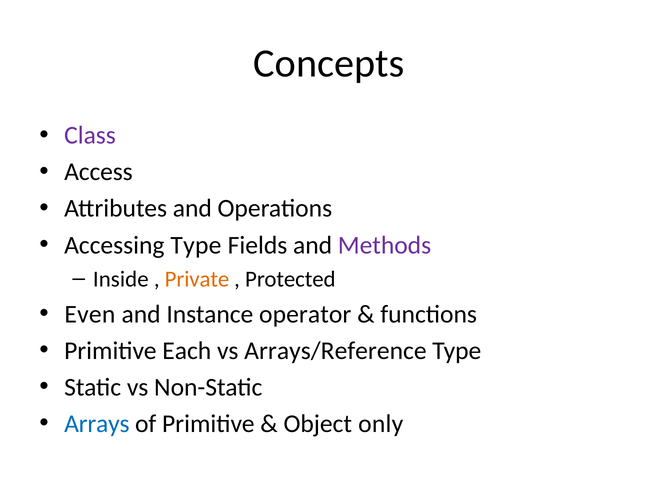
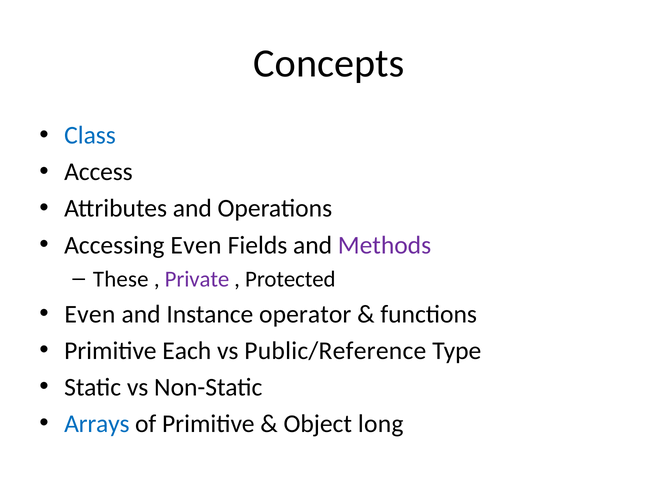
Class colour: purple -> blue (90, 136)
Accessing Type: Type -> Even (196, 245)
Inside: Inside -> These (121, 279)
Private colour: orange -> purple (197, 279)
Arrays/Reference: Arrays/Reference -> Public/Reference (335, 351)
only: only -> long (381, 424)
